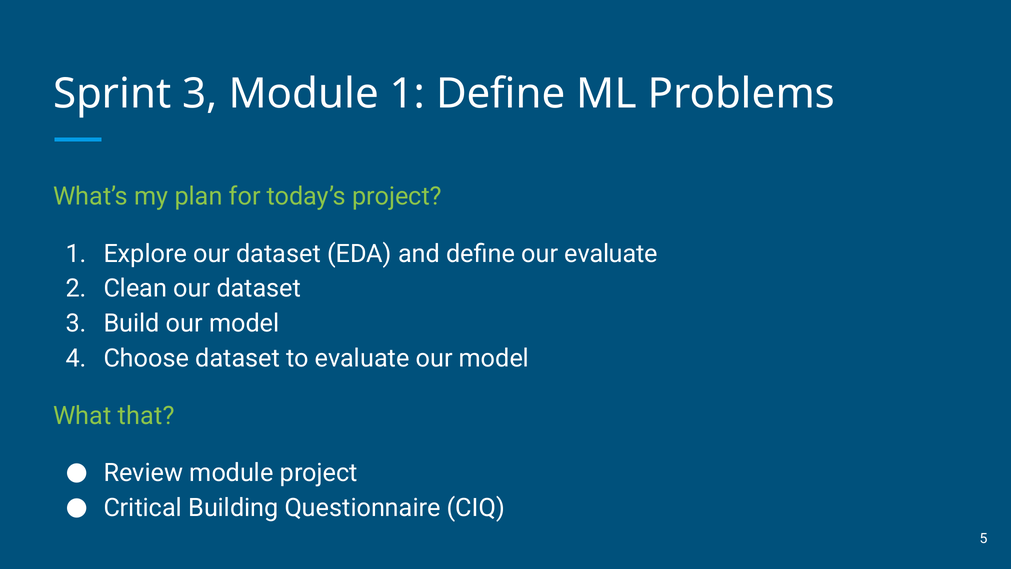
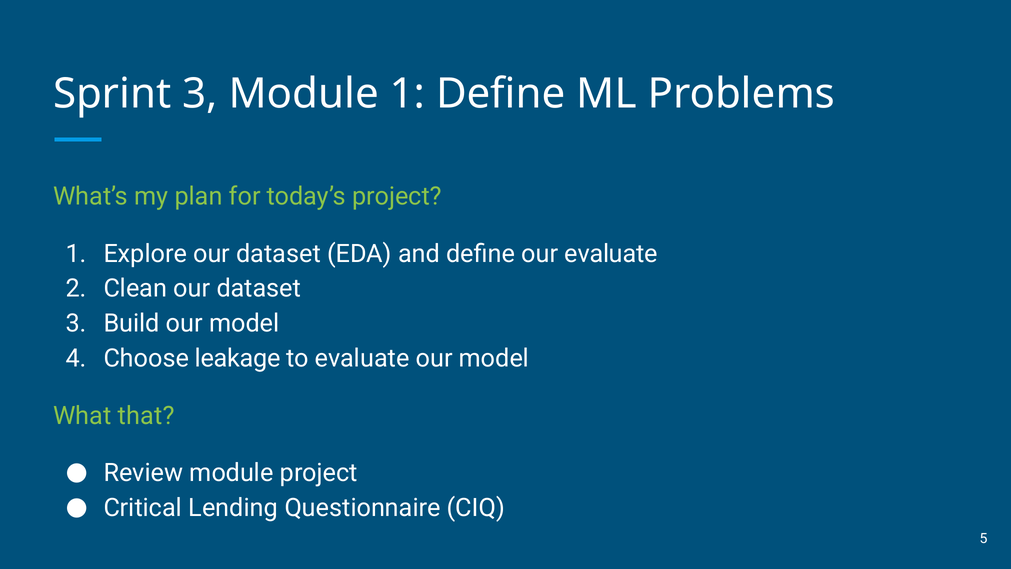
Choose dataset: dataset -> leakage (238, 358)
Building: Building -> Lending (233, 508)
